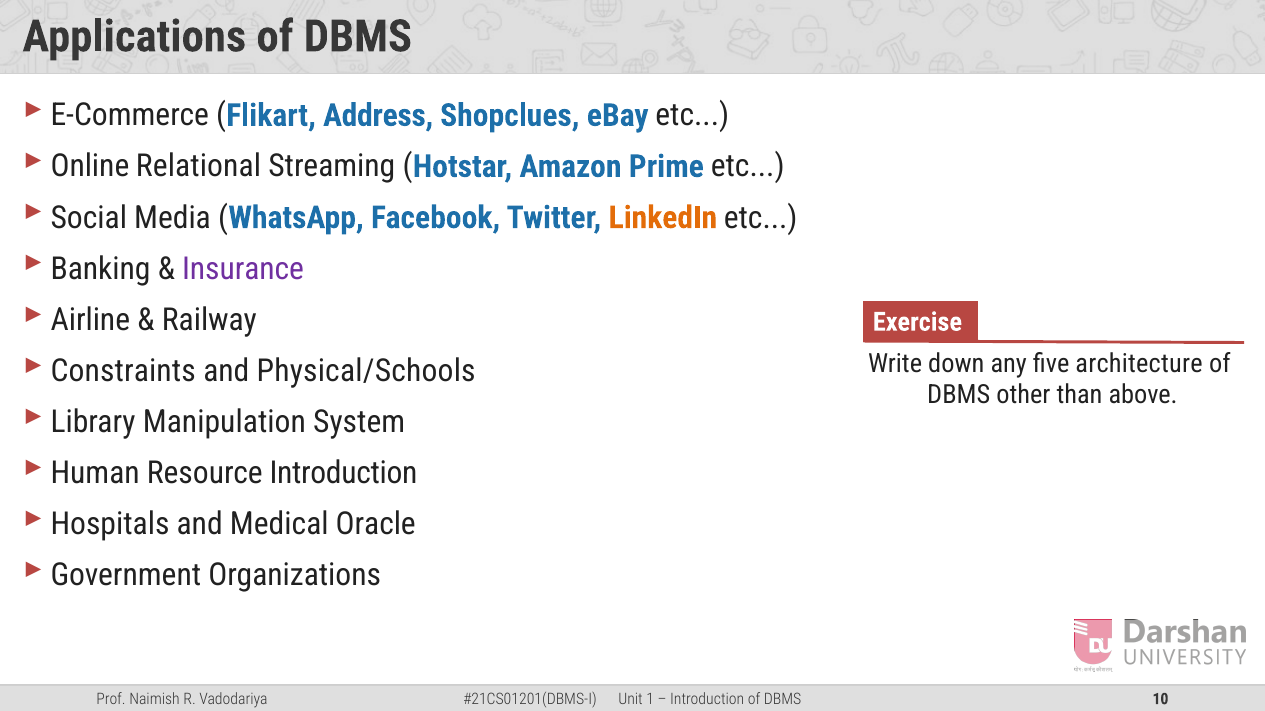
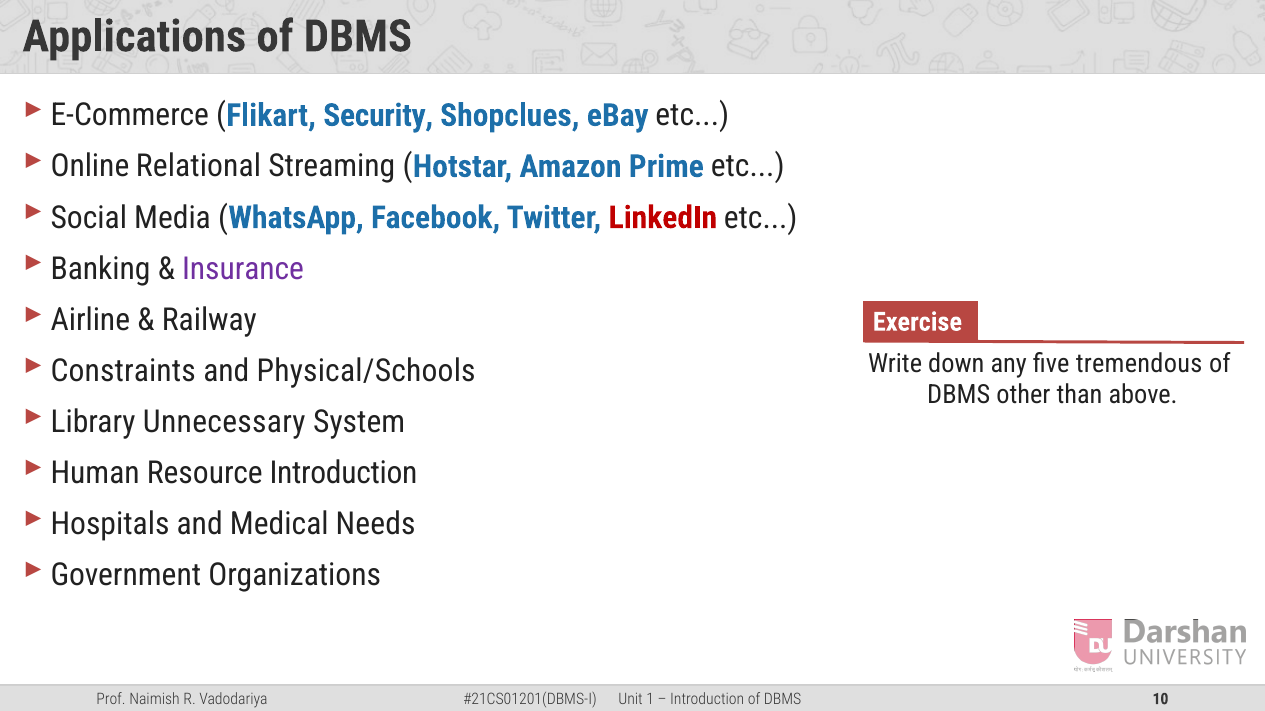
Address: Address -> Security (378, 116)
LinkedIn colour: orange -> red (663, 218)
architecture: architecture -> tremendous (1139, 364)
Manipulation: Manipulation -> Unnecessary (224, 422)
Oracle: Oracle -> Needs (376, 525)
